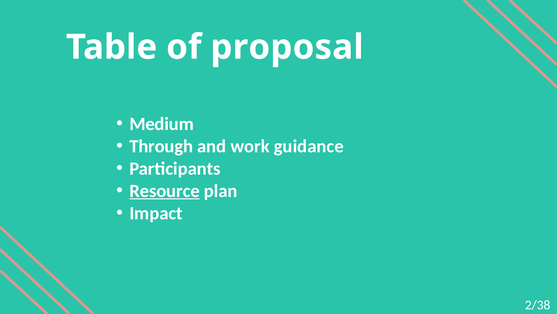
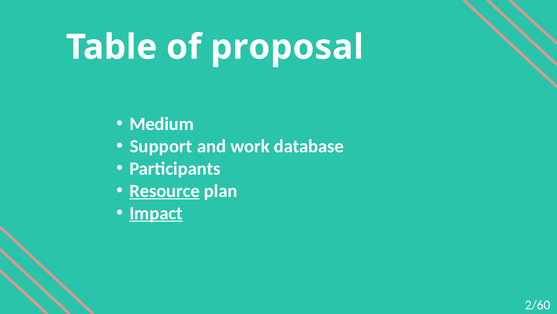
Through: Through -> Support (161, 146)
guidance: guidance -> database (309, 146)
Impact underline: none -> present (156, 213)
2/38: 2/38 -> 2/60 (538, 304)
